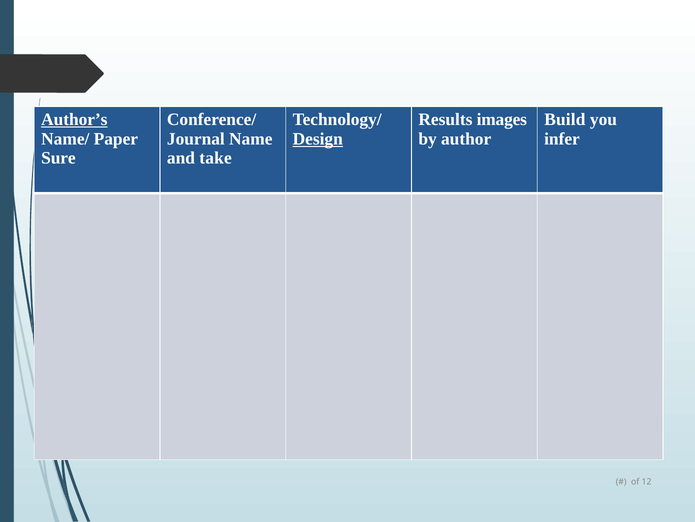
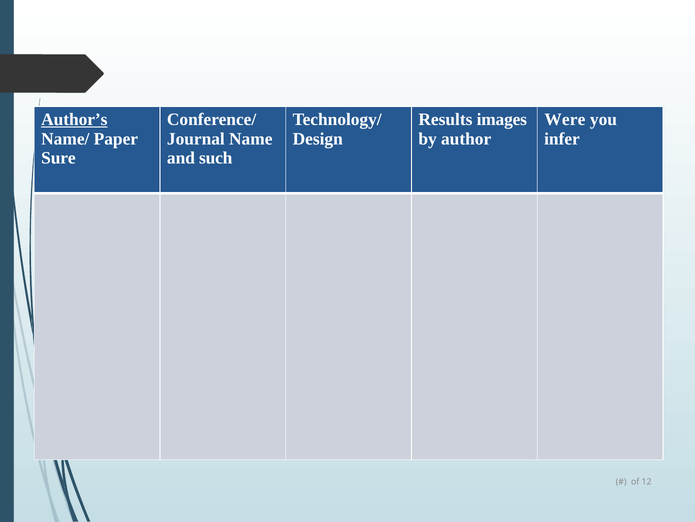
Build: Build -> Were (565, 119)
Design underline: present -> none (318, 139)
take: take -> such (216, 158)
